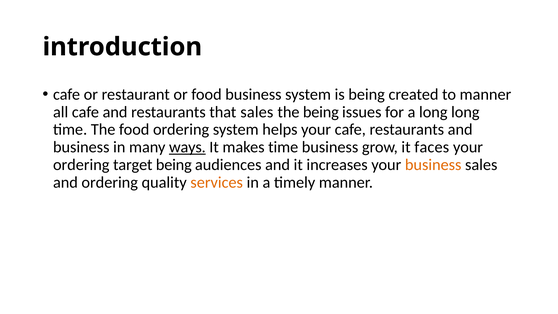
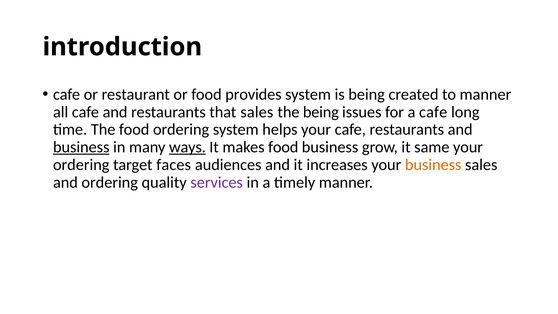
food business: business -> provides (253, 94)
a long: long -> cafe (433, 112)
business underline: none -> present (81, 147)
makes time: time -> food (283, 147)
faces: faces -> same (432, 147)
target being: being -> faces (174, 165)
services colour: orange -> purple (217, 182)
